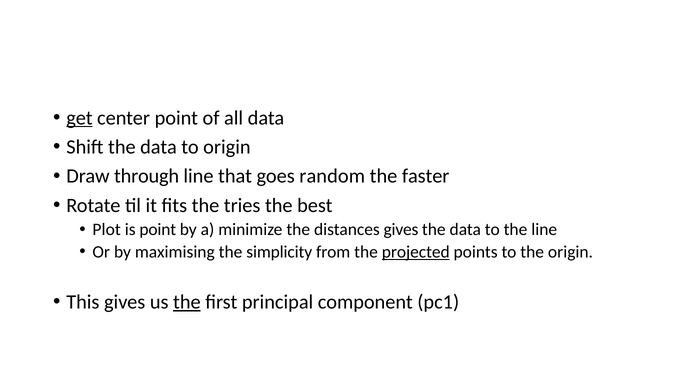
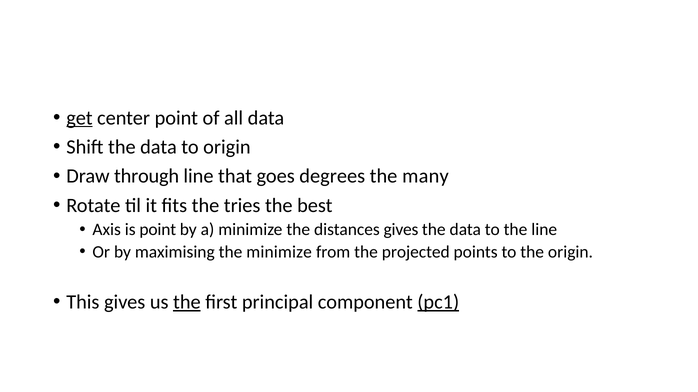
random: random -> degrees (332, 177)
faster: faster -> many (425, 177)
Plot: Plot -> Axis (107, 230)
the simplicity: simplicity -> minimize (279, 252)
projected underline: present -> none (416, 252)
pc1 underline: none -> present (438, 302)
